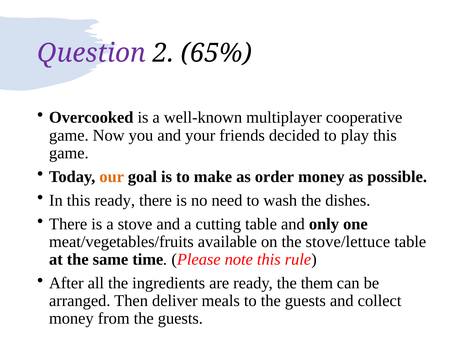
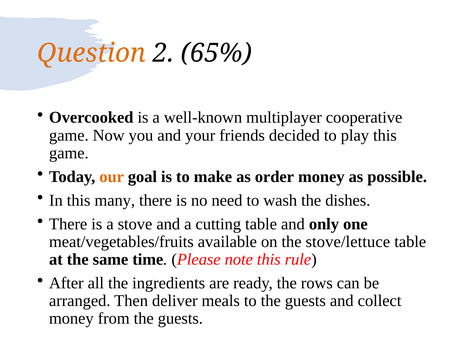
Question colour: purple -> orange (92, 53)
this ready: ready -> many (115, 200)
them: them -> rows (317, 283)
